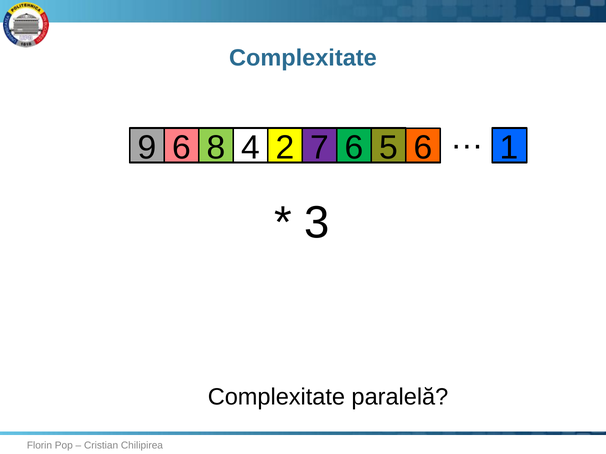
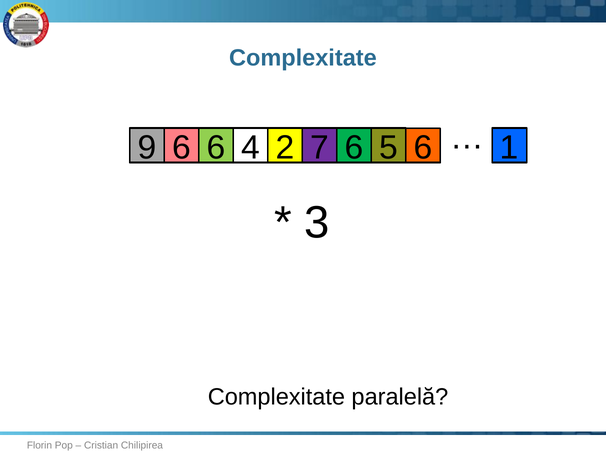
6 8: 8 -> 6 (216, 148)
